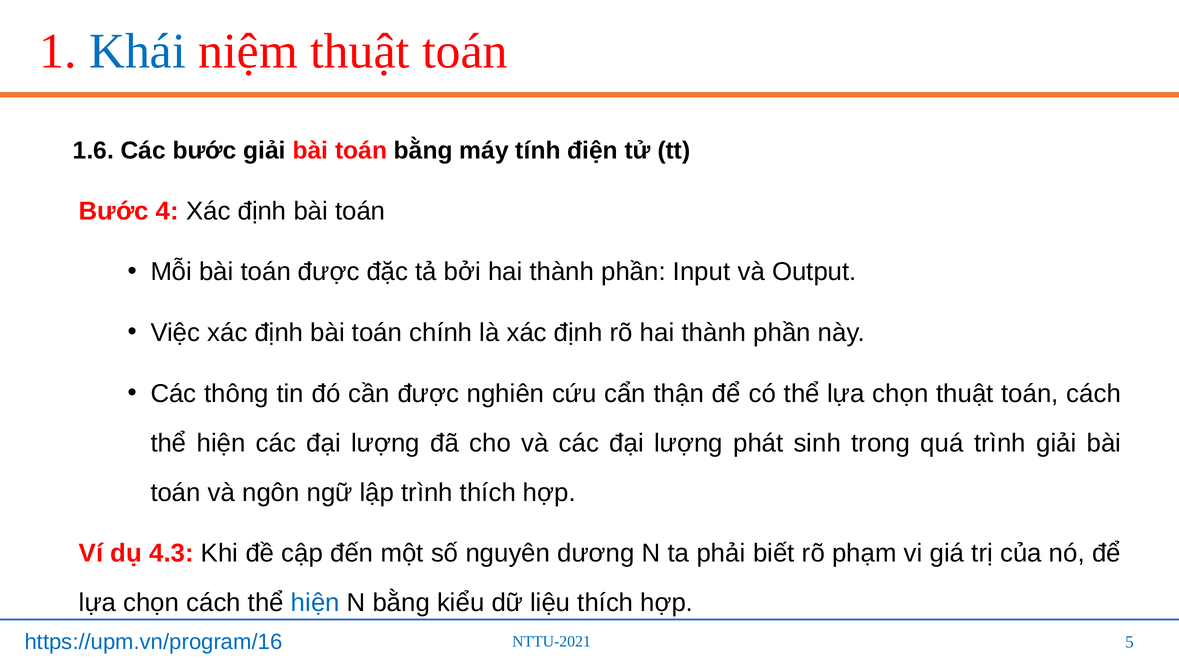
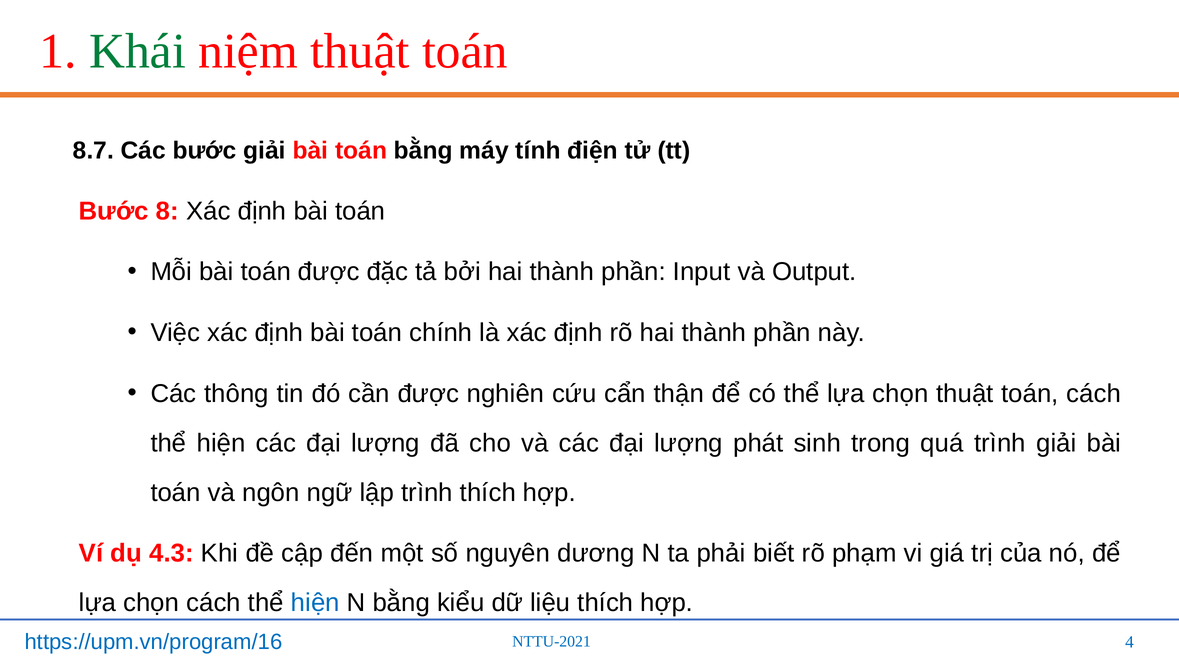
Khái colour: blue -> green (137, 51)
1.6: 1.6 -> 8.7 (93, 151)
4: 4 -> 8 (167, 211)
5: 5 -> 4 (1130, 642)
